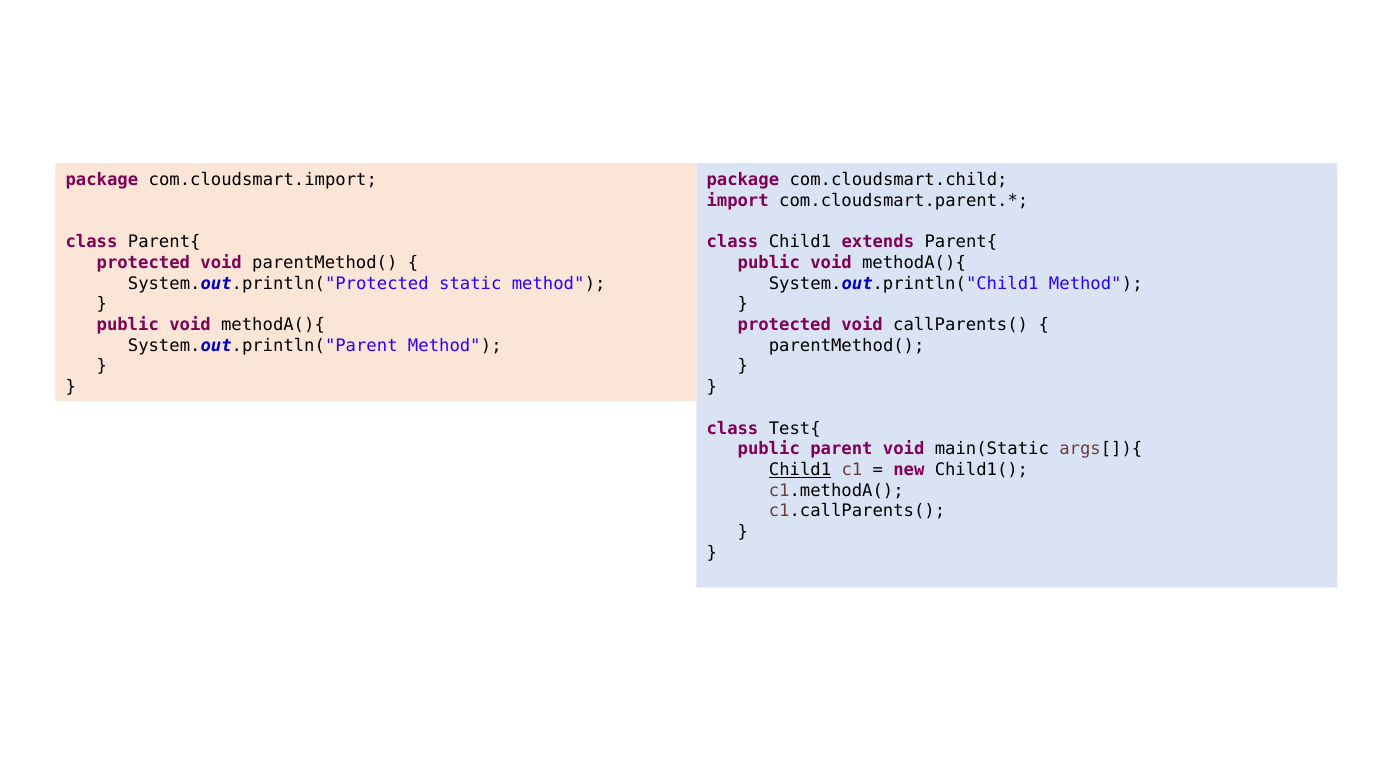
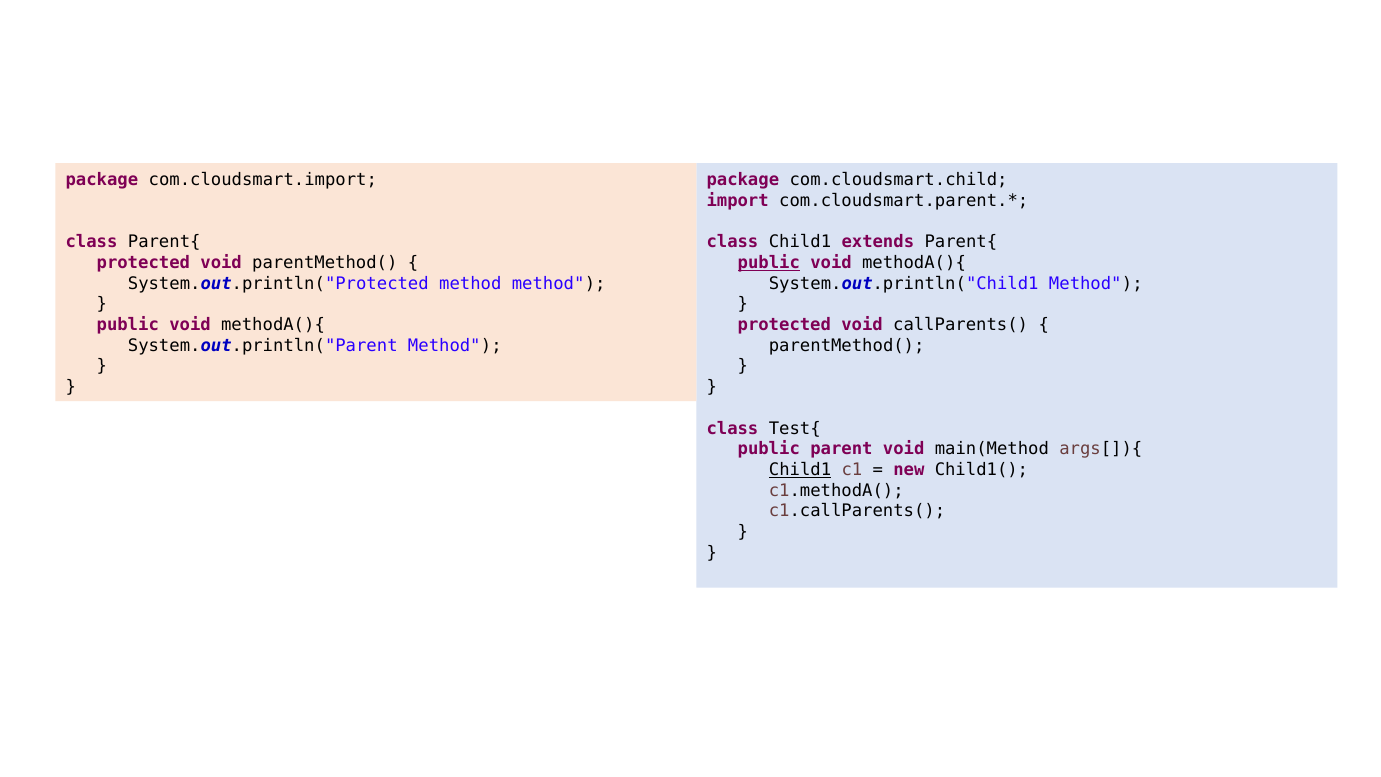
public underline: none -> present (769, 263)
System.out.println("Protected static: static -> method (470, 283)
main(Static: main(Static -> main(Method (992, 449)
